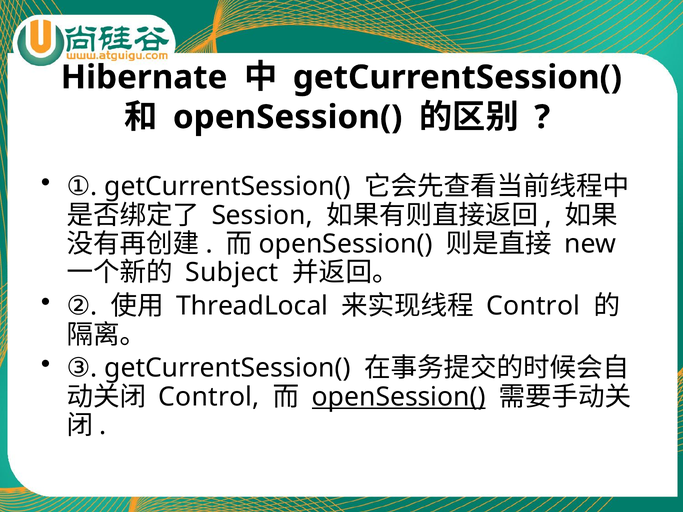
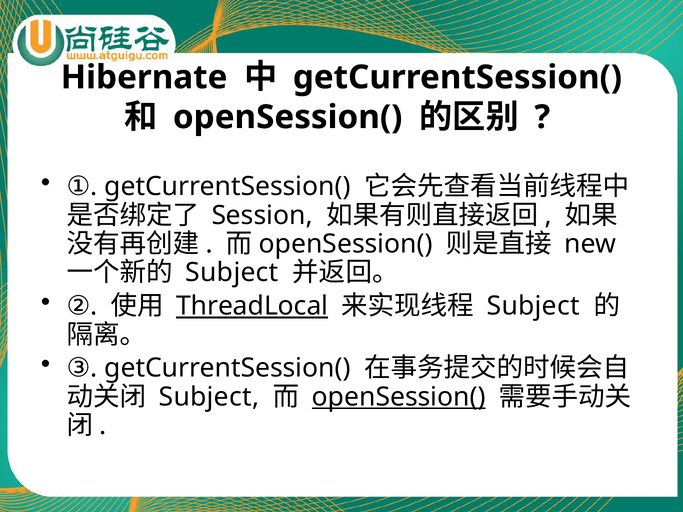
ThreadLocal underline: none -> present (252, 306)
Control: Control -> Subject (533, 306)
Control: Control -> Subject (209, 397)
